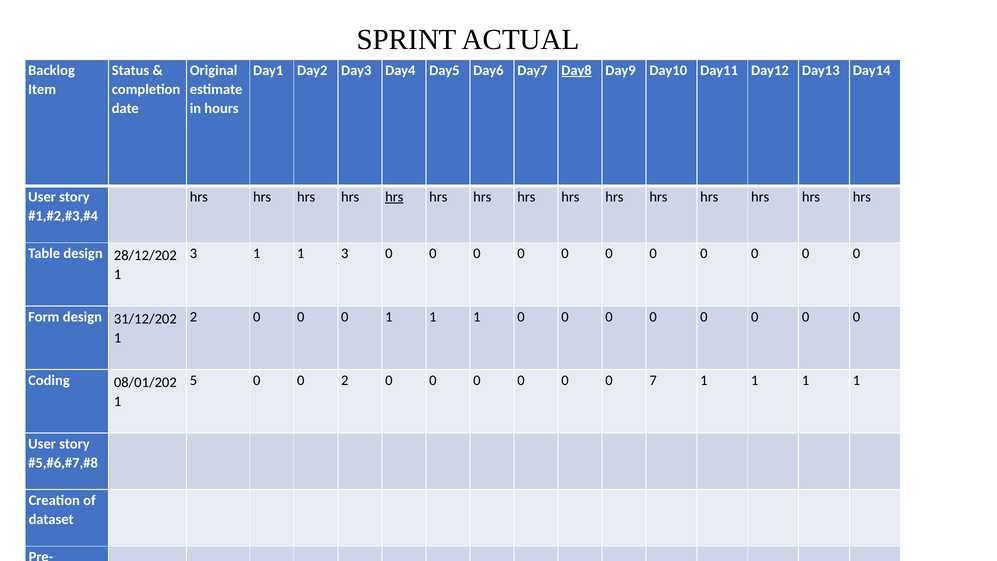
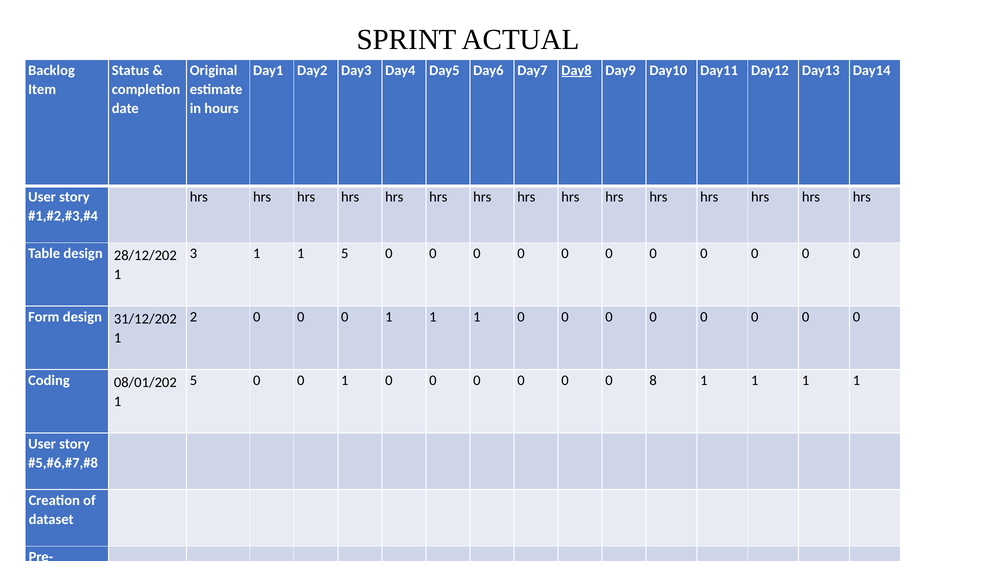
hrs underline: present -> none (394, 197)
1 1 3: 3 -> 5 (345, 253)
5 0 0 2: 2 -> 1 (345, 380)
7: 7 -> 8 (653, 380)
